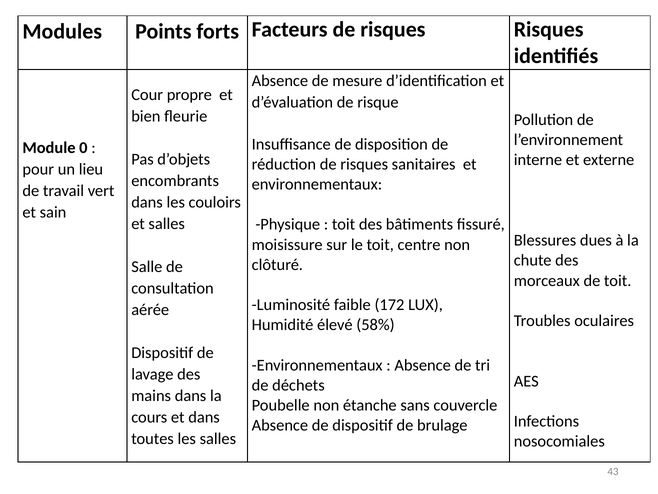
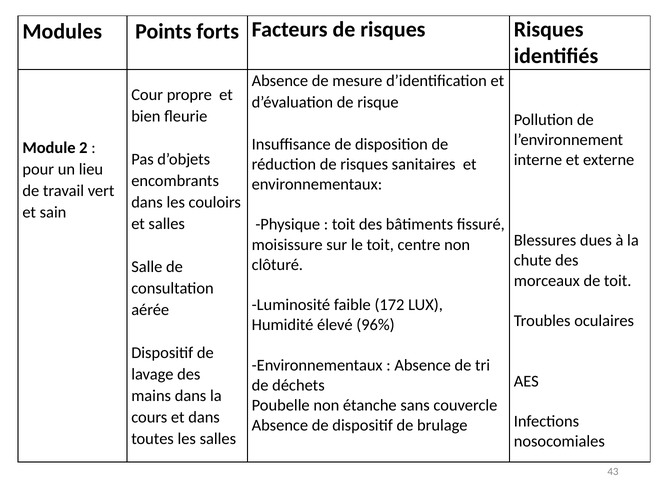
0: 0 -> 2 (83, 148)
58%: 58% -> 96% (375, 325)
